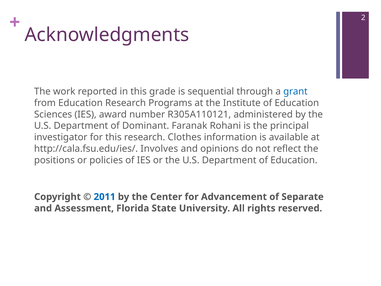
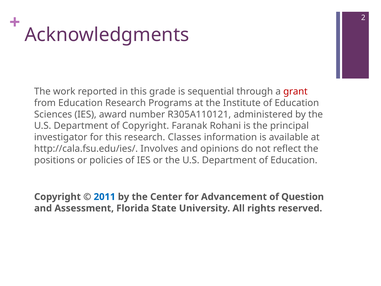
grant colour: blue -> red (295, 91)
of Dominant: Dominant -> Copyright (146, 126)
Clothes: Clothes -> Classes (184, 137)
Separate: Separate -> Question (303, 197)
